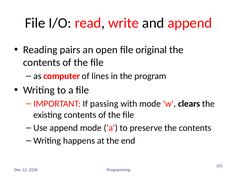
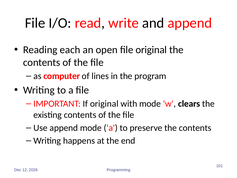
pairs: pairs -> each (70, 50)
If passing: passing -> original (104, 104)
